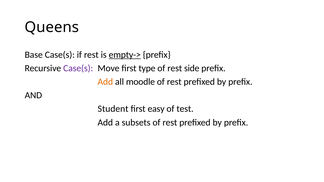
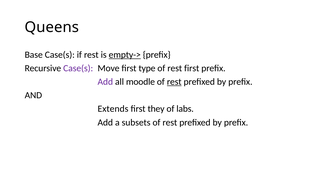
rest side: side -> first (192, 68)
Add colour: orange -> purple (105, 82)
rest underline: none -> present (174, 82)
Student: Student -> Extends (113, 109)
easy: easy -> they (156, 109)
test: test -> labs (185, 109)
